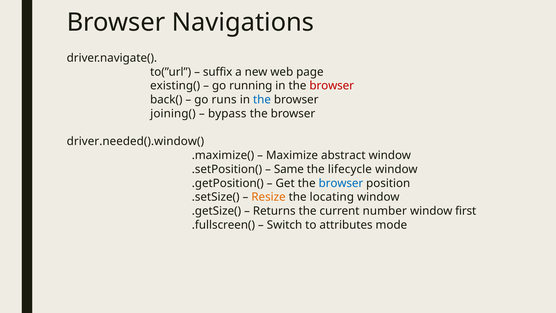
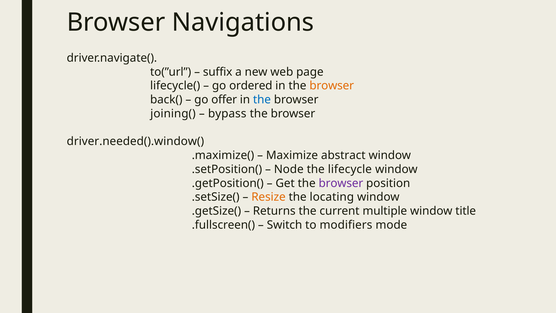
existing(: existing( -> lifecycle( (175, 86)
running: running -> ordered (251, 86)
browser colour: red -> orange (332, 86)
runs: runs -> offer (224, 100)
Same: Same -> Node (289, 169)
browser colour: blue -> purple (341, 183)
number: number -> multiple (385, 211)
first: first -> title (466, 211)
attributes: attributes -> modifiers (346, 225)
